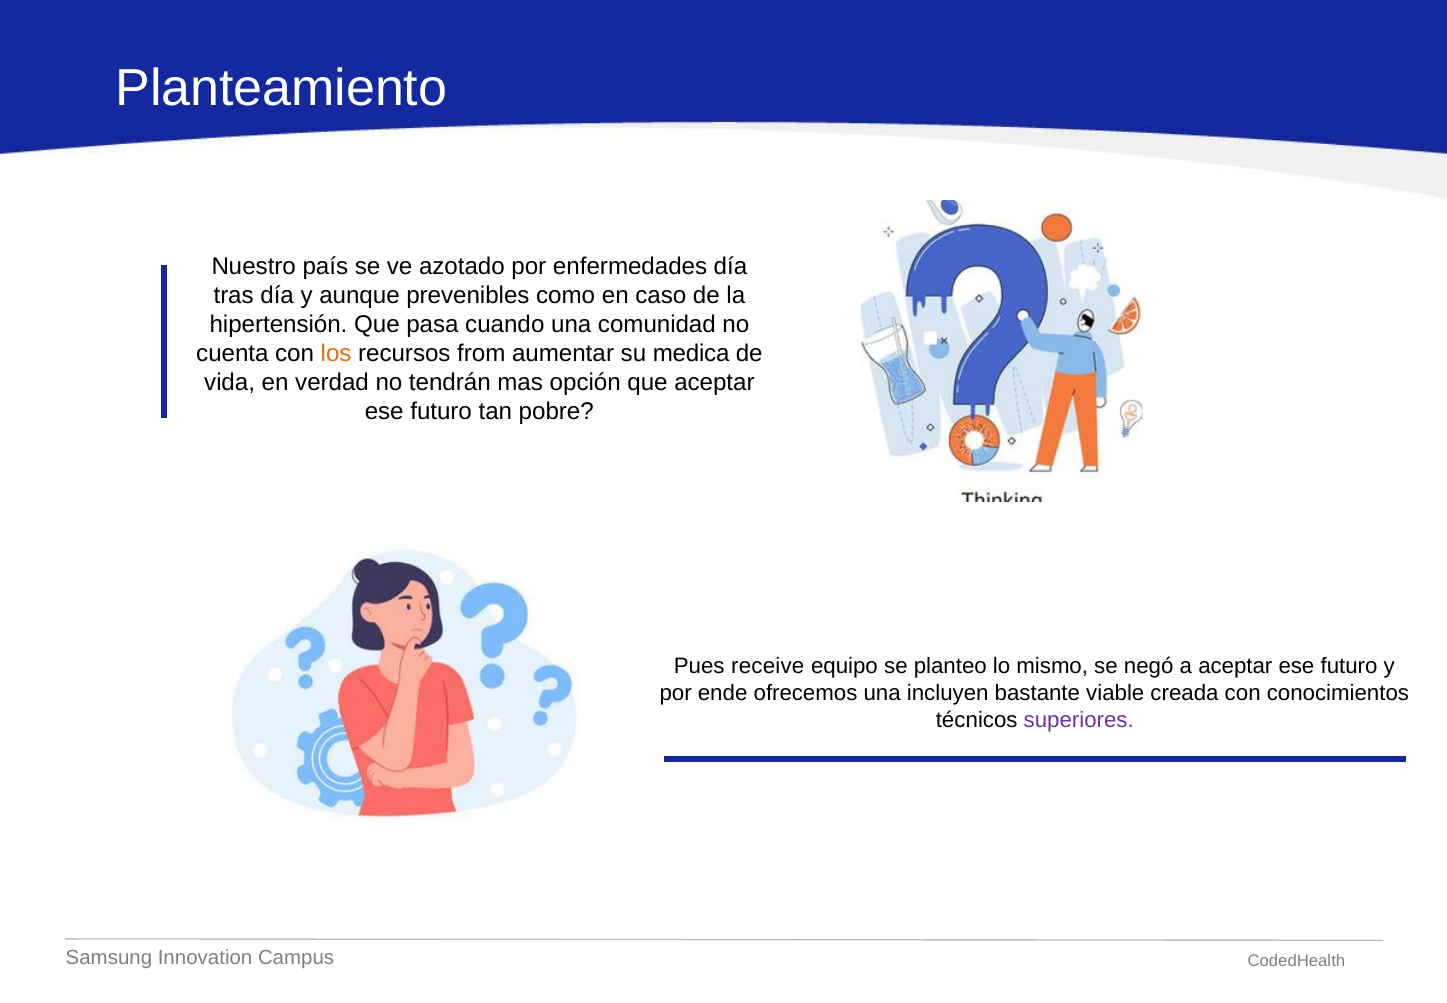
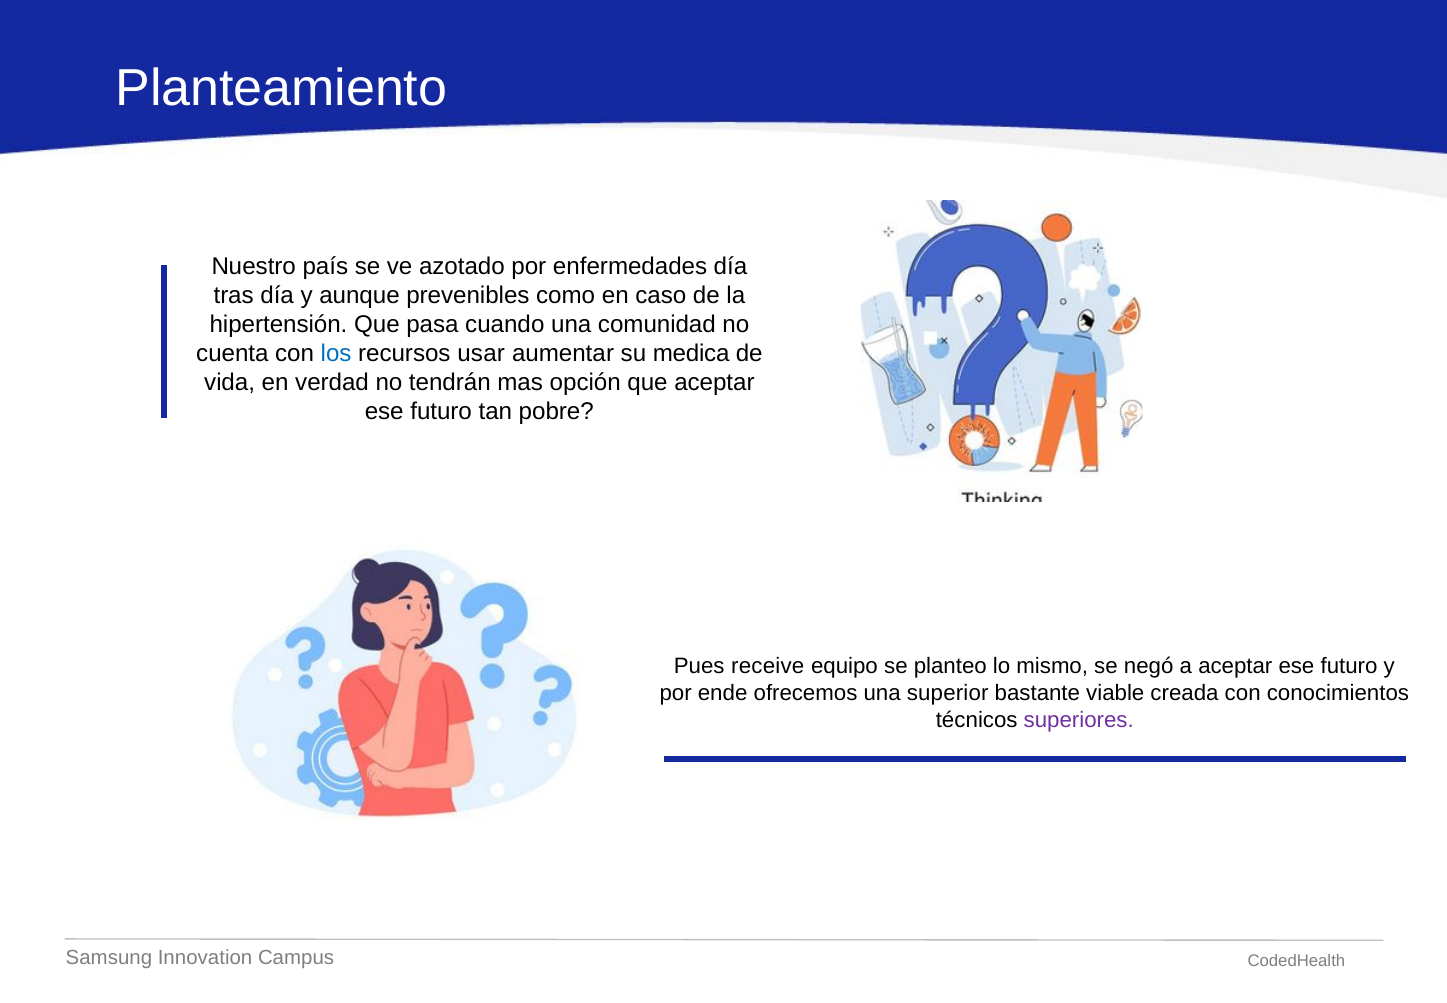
los colour: orange -> blue (336, 354)
from: from -> usar (481, 354)
incluyen: incluyen -> superior (948, 693)
